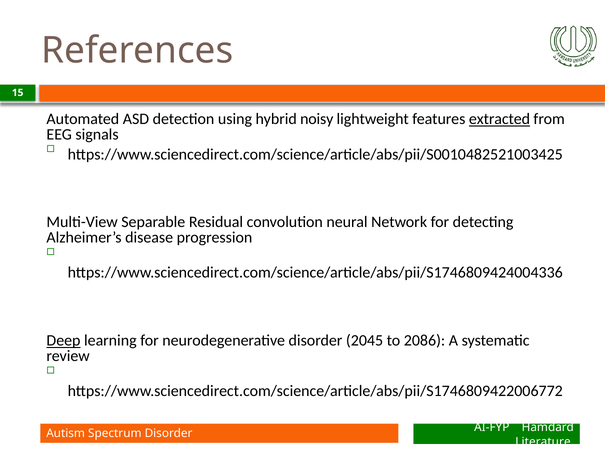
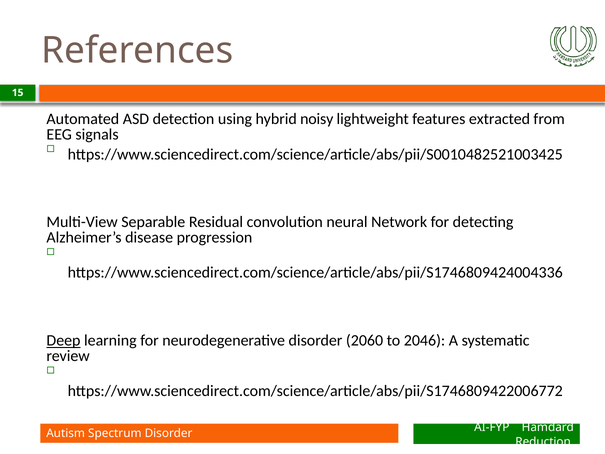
extracted underline: present -> none (500, 119)
2045: 2045 -> 2060 (365, 340)
2086: 2086 -> 2046 (425, 340)
Literature: Literature -> Reduction (543, 441)
